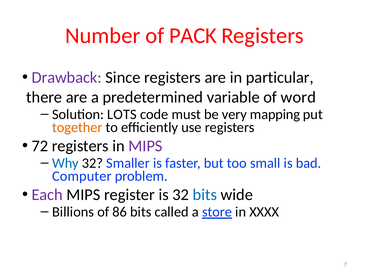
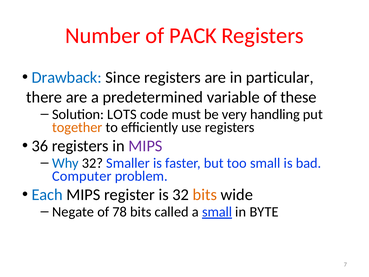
Drawback colour: purple -> blue (67, 77)
word: word -> these (298, 97)
mapping: mapping -> handling (275, 114)
72: 72 -> 36 (40, 146)
Each colour: purple -> blue (47, 195)
bits colour: blue -> orange (205, 195)
Billions: Billions -> Negate (73, 212)
86: 86 -> 78 (120, 212)
a store: store -> small (217, 212)
XXXX: XXXX -> BYTE (264, 212)
